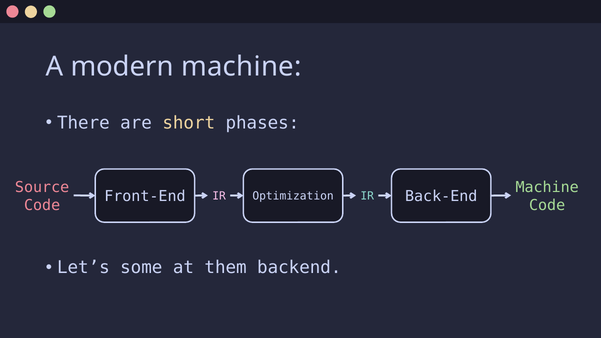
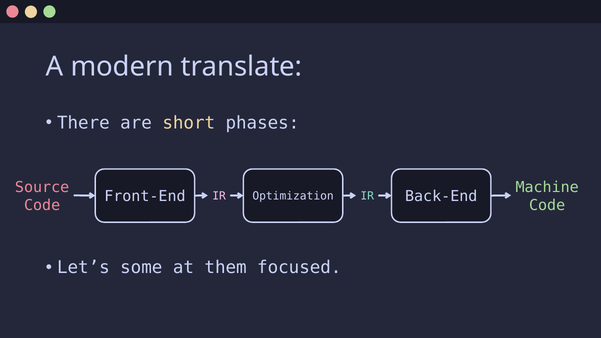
modern machine: machine -> translate (242, 67)
backend: backend -> focused (299, 268)
